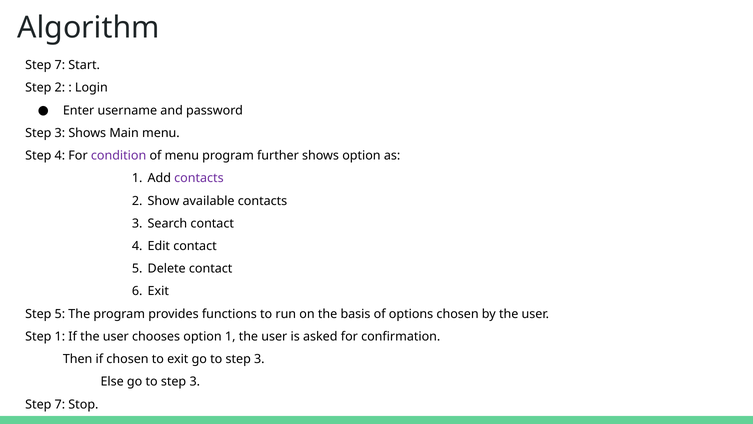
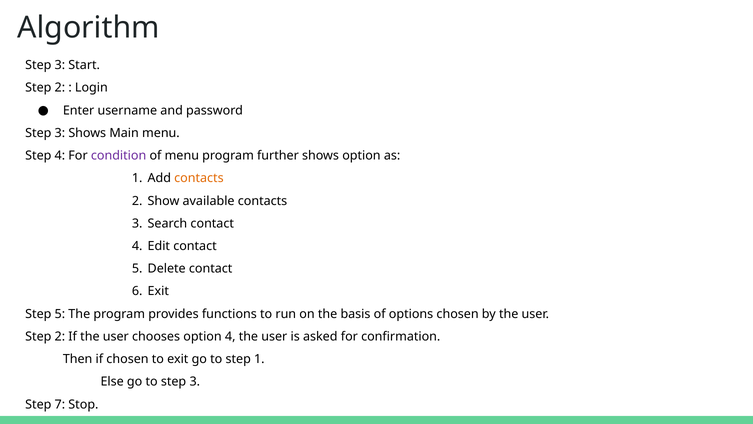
7: 7 -> 3 (60, 65)
contacts colour: purple -> orange (199, 178)
1: 1 -> 2 (60, 336)
option 1: 1 -> 4 (230, 336)
3: 3 -> 1 (259, 359)
